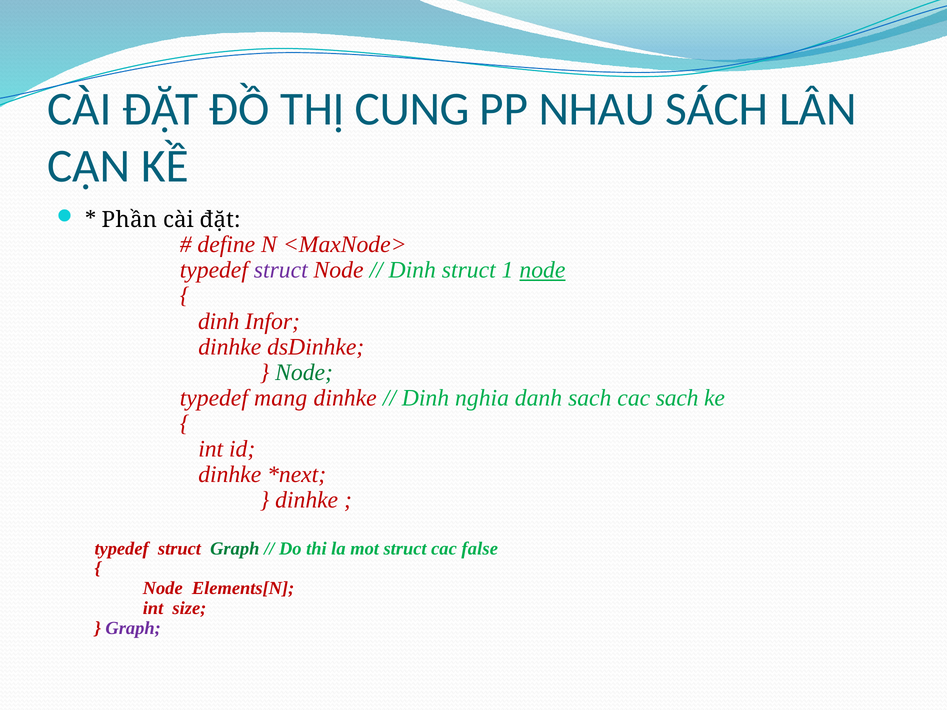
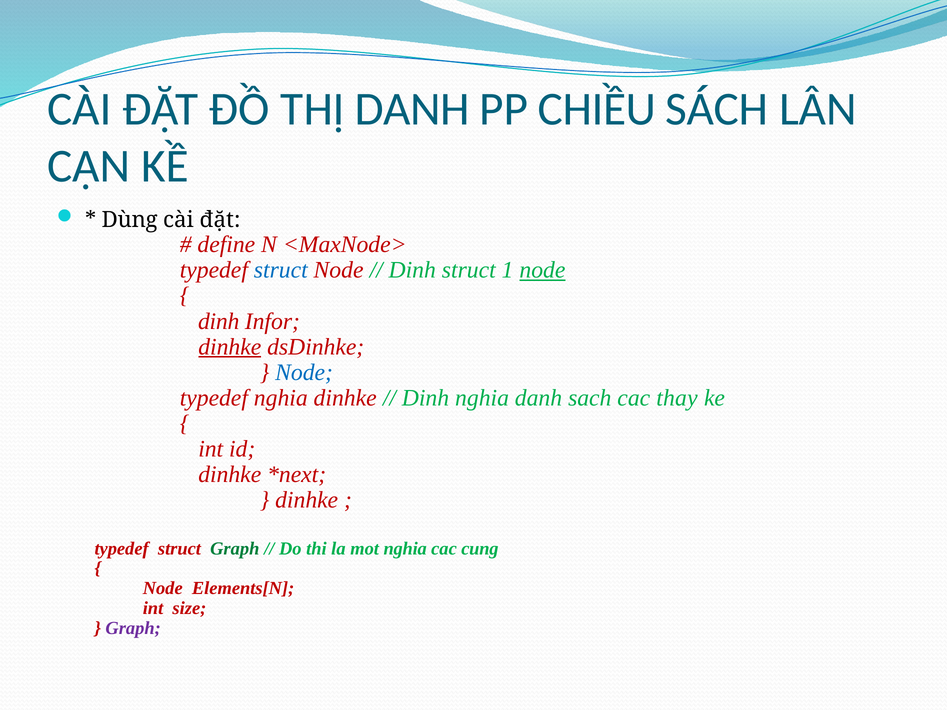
THỊ CUNG: CUNG -> DANH (412, 109)
NHAU: NHAU -> CHIỀU (597, 109)
Phần: Phần -> Dùng (130, 220)
struct colour: purple -> blue (281, 270)
dinhke underline: none -> present (230, 347)
Node colour: green -> blue (304, 372)
typedef mang: mang -> nghia (281, 398)
cac sach: sach -> thay (677, 398)
mot struct: struct -> nghia (405, 549)
false: false -> cung (480, 549)
